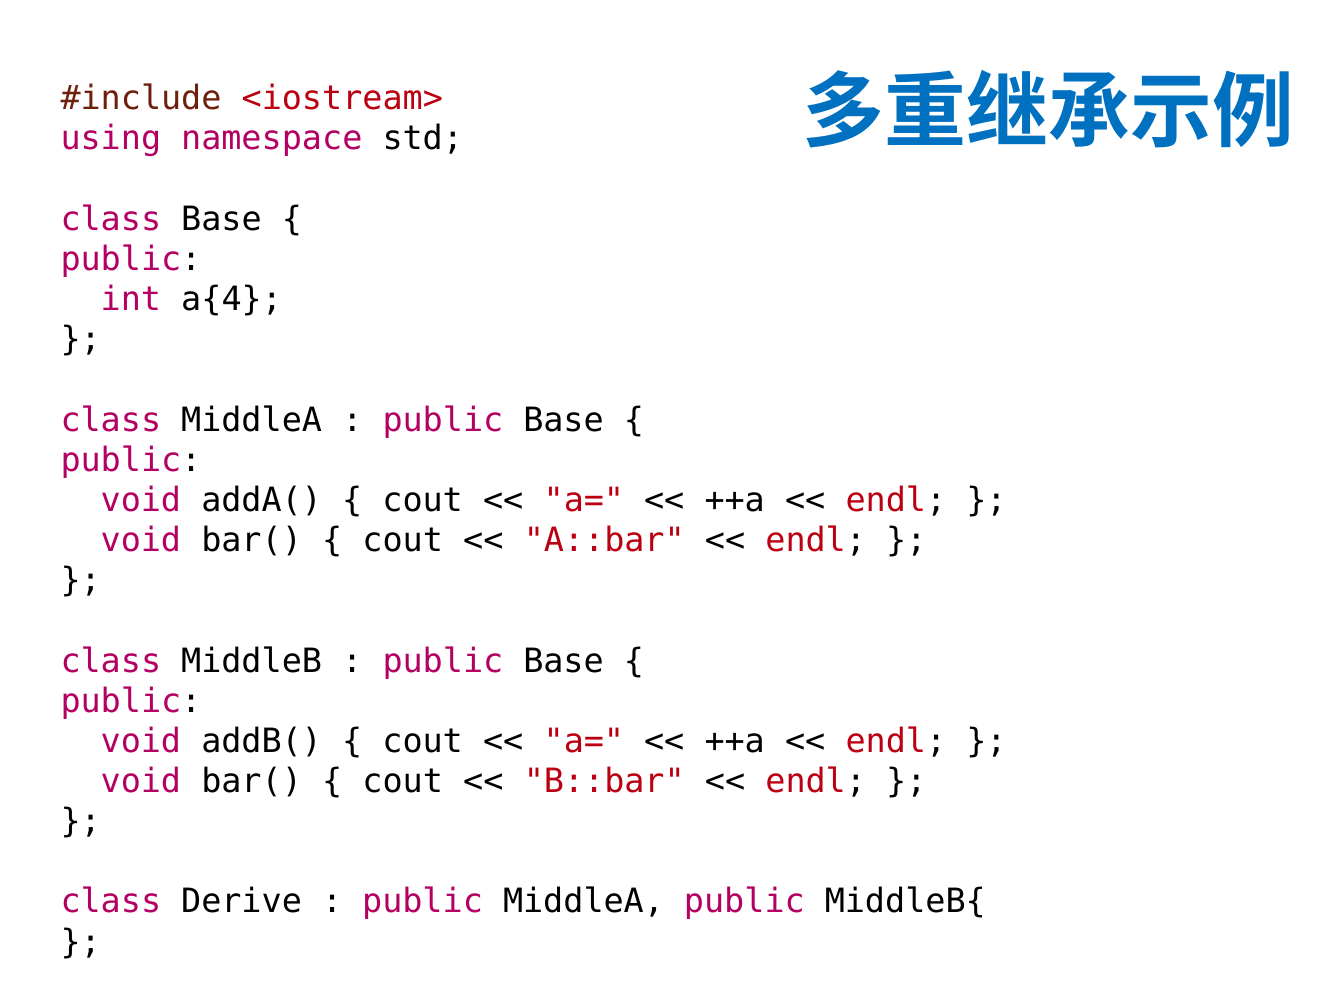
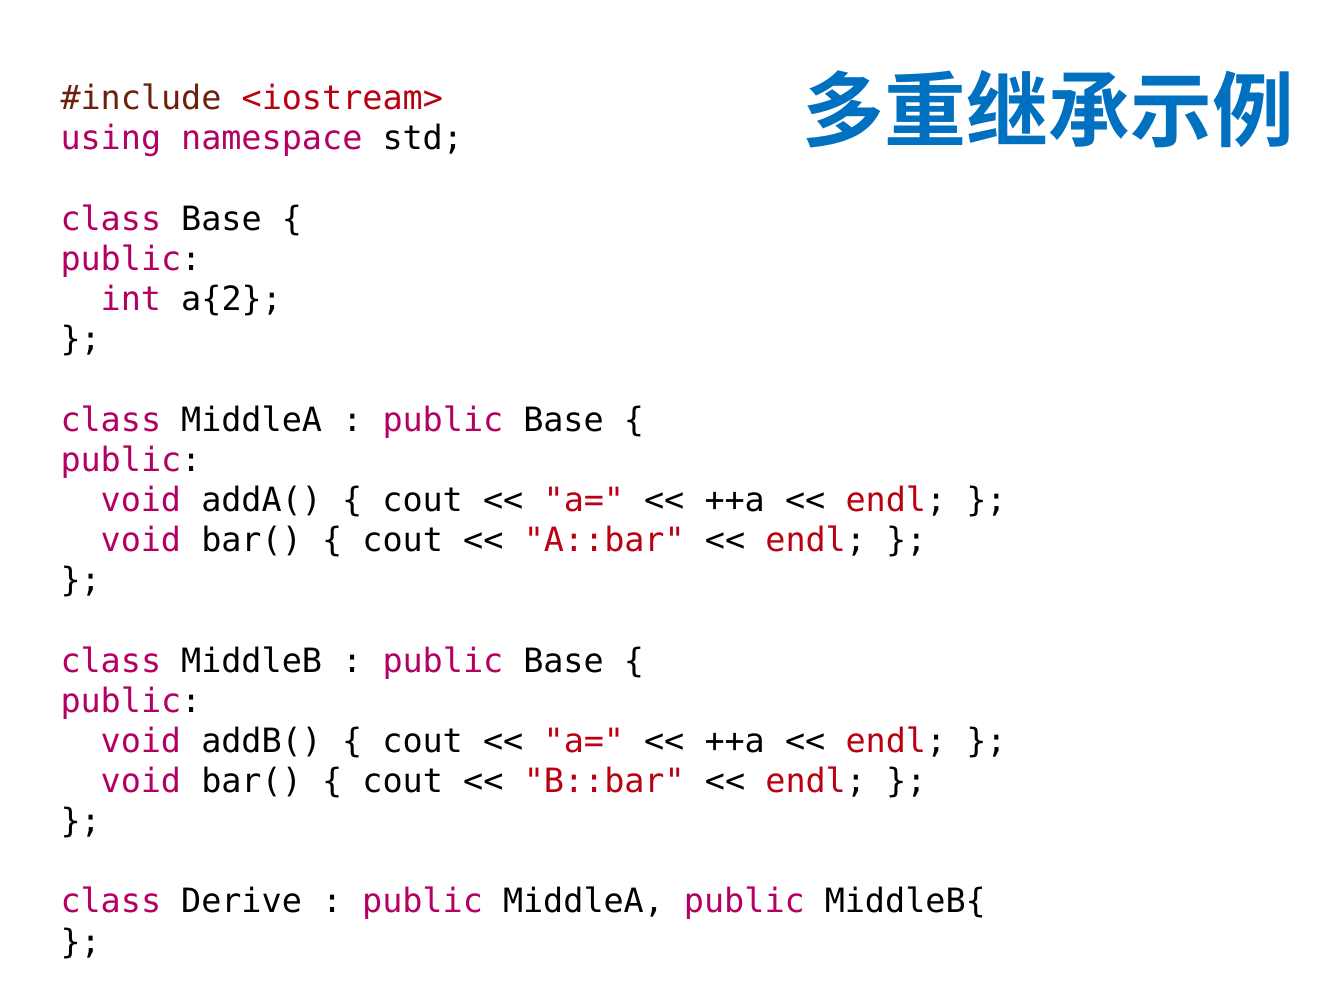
a{4: a{4 -> a{2 (232, 300)
